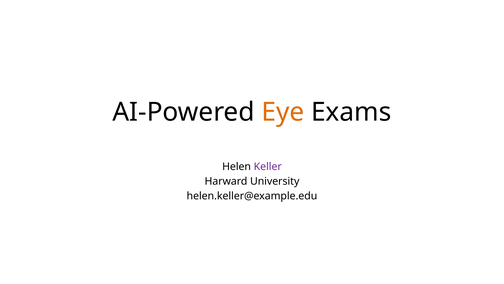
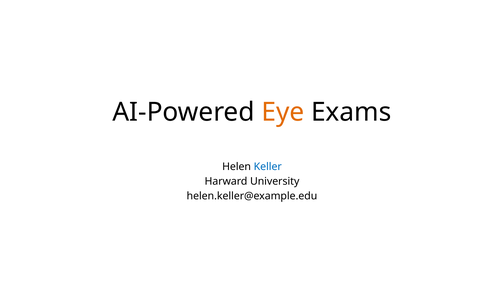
Keller colour: purple -> blue (268, 166)
